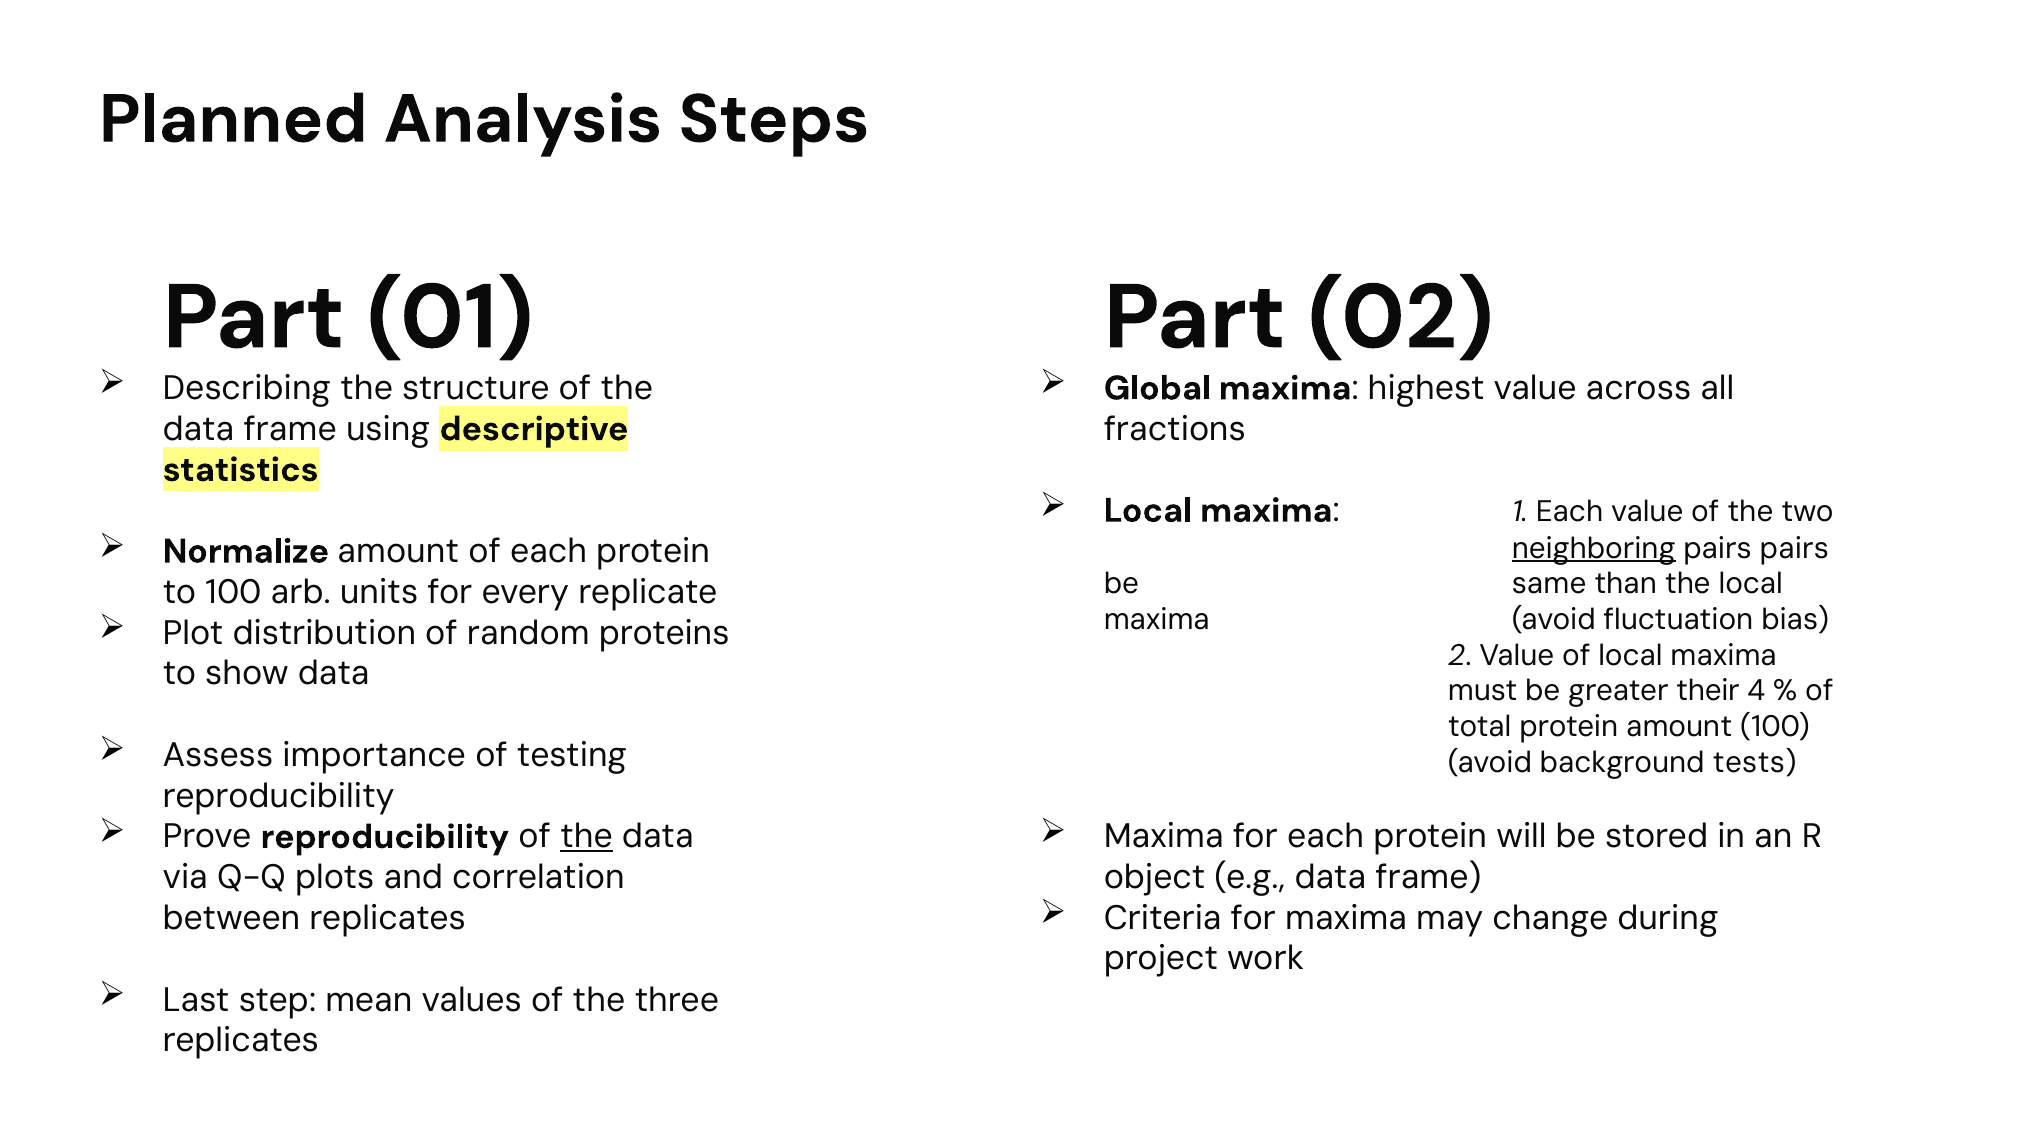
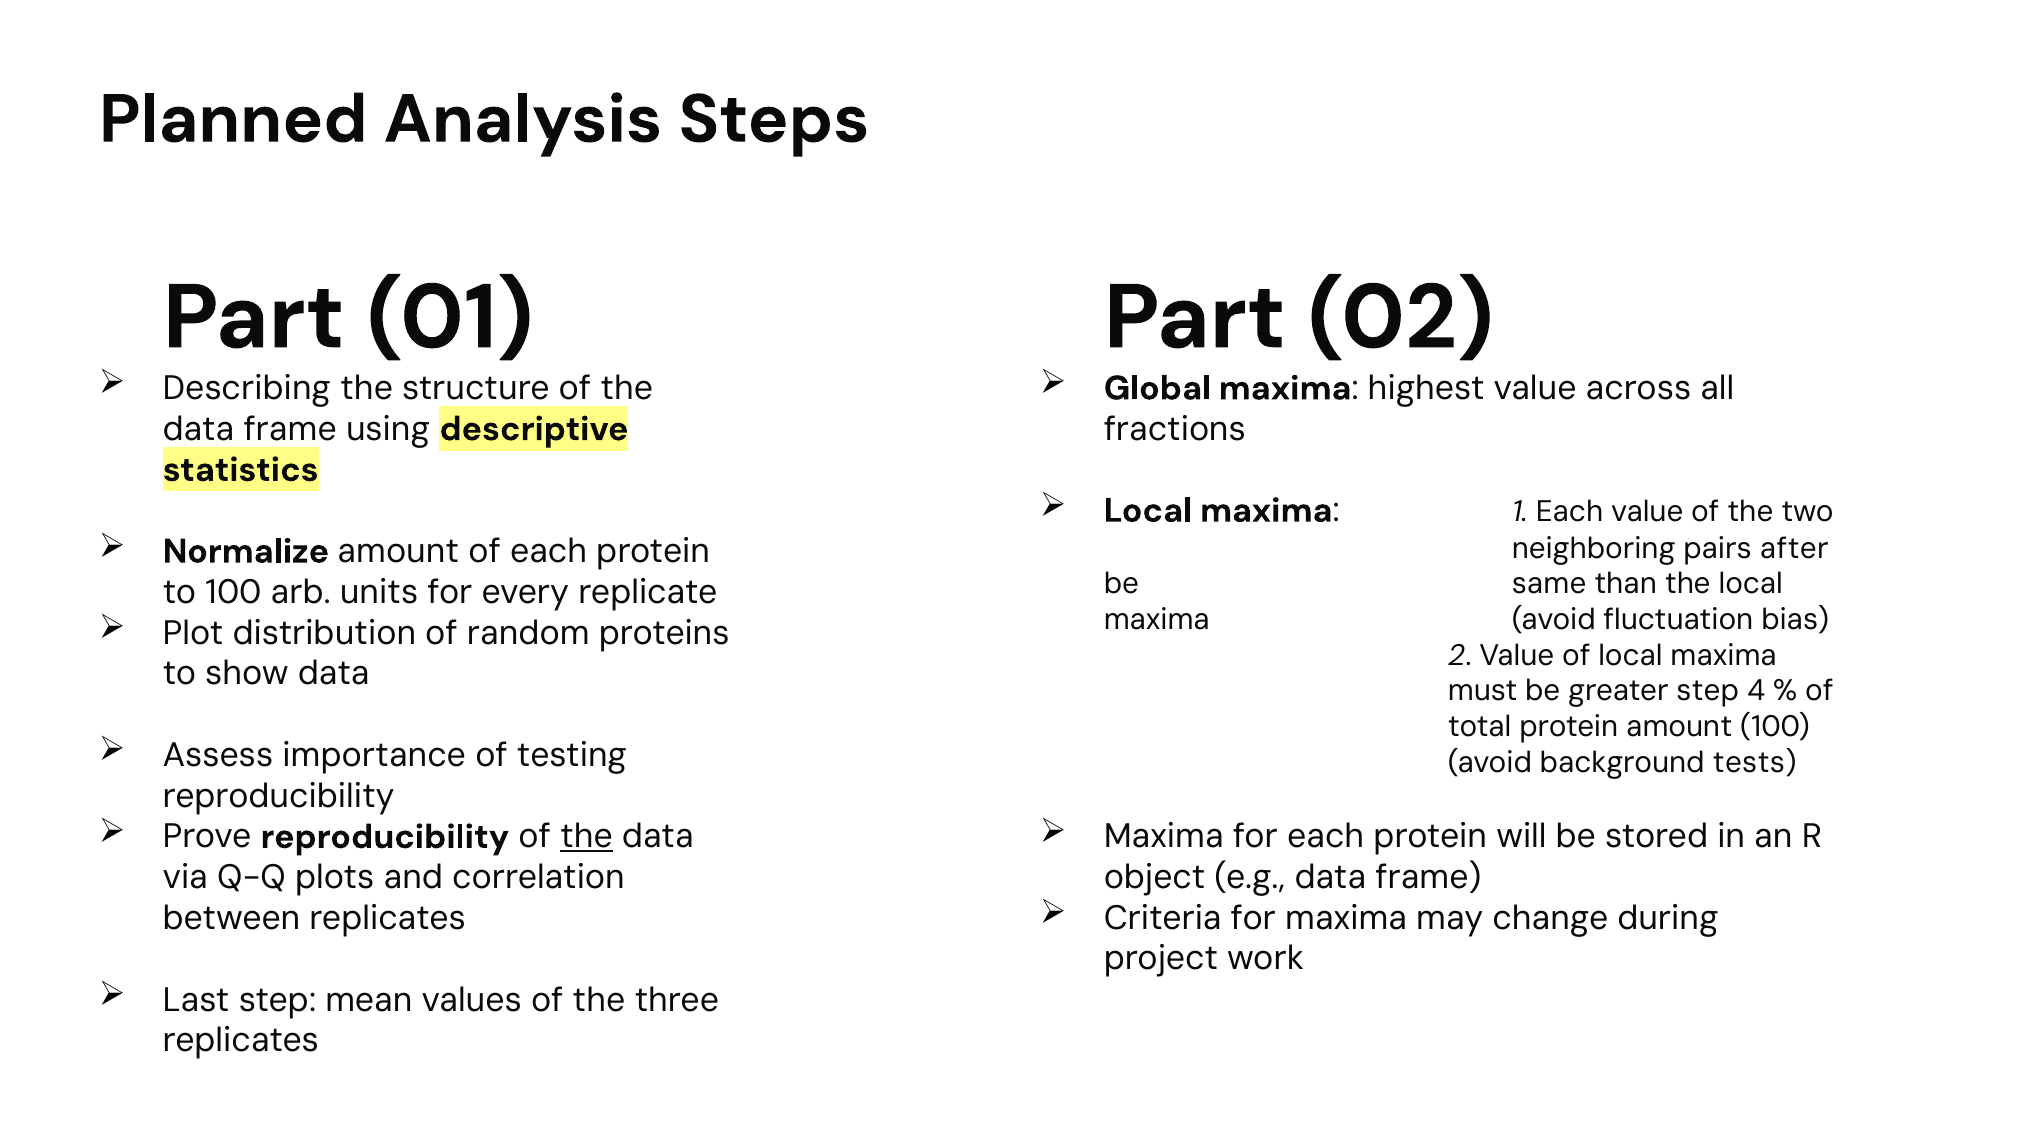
neighboring underline: present -> none (1594, 549)
pairs pairs: pairs -> after (1794, 549)
greater their: their -> step (1708, 691)
